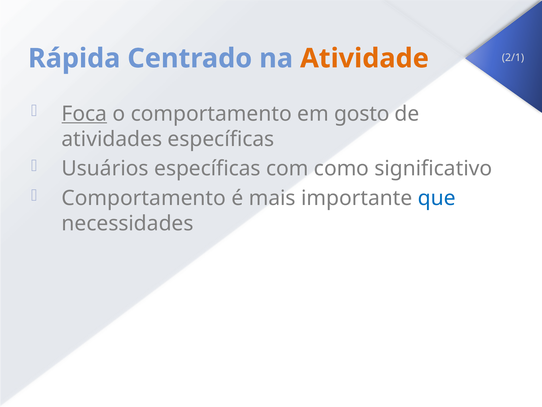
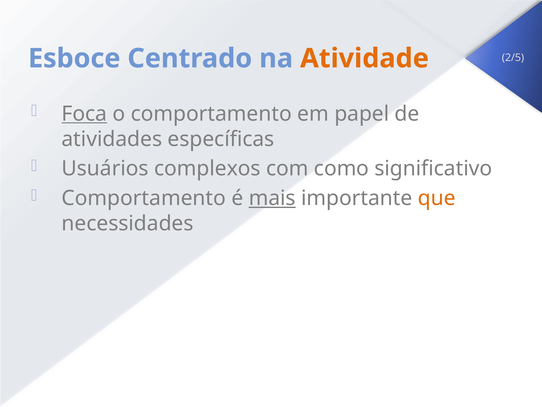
Rápida: Rápida -> Esboce (74, 58)
2/1: 2/1 -> 2/5 (513, 58)
gosto: gosto -> papel (362, 114)
Usuários específicas: específicas -> complexos (207, 168)
mais underline: none -> present (272, 198)
que colour: blue -> orange (437, 198)
